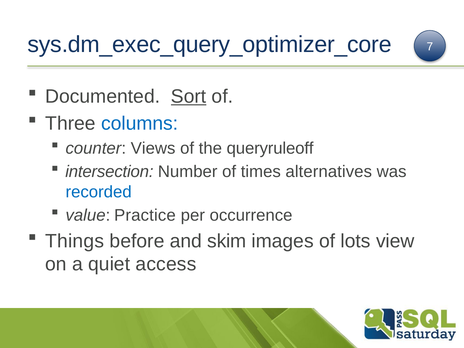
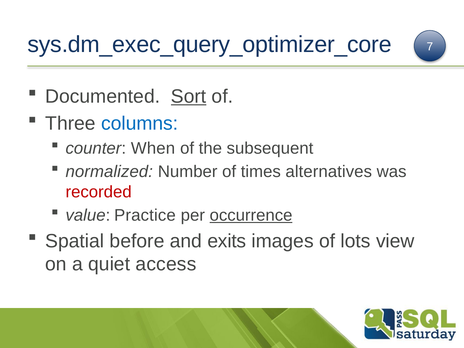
Views: Views -> When (153, 148)
queryruleoff: queryruleoff -> subsequent (270, 148)
intersection: intersection -> normalized (109, 172)
recorded colour: blue -> red (99, 192)
occurrence underline: none -> present (251, 215)
Things: Things -> Spatial (75, 241)
skim: skim -> exits (227, 241)
